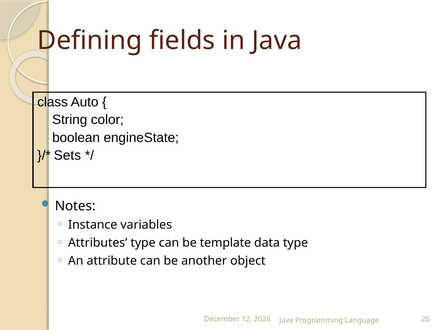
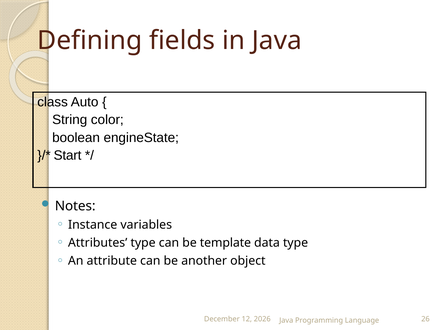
Sets: Sets -> Start (68, 155)
